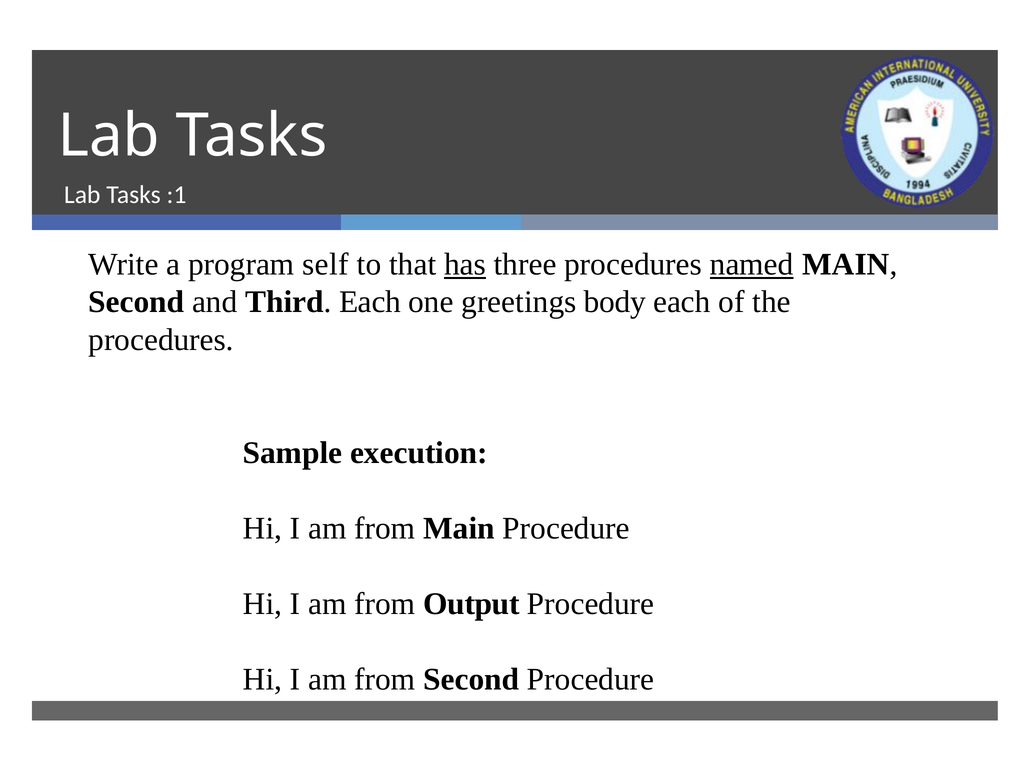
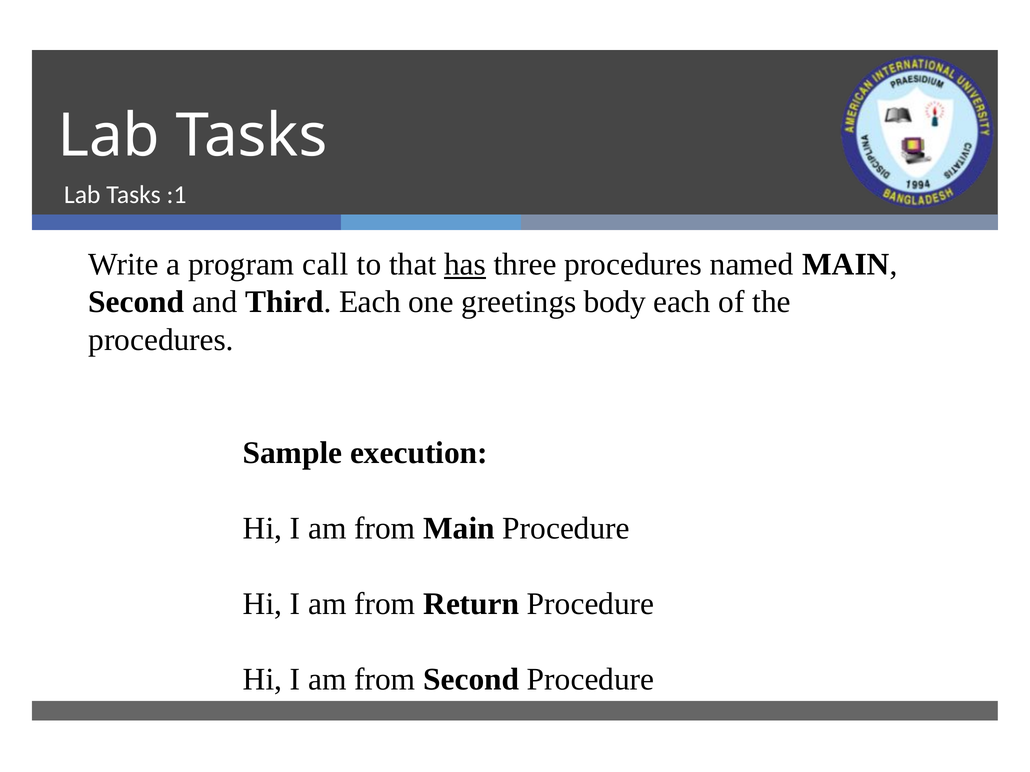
self: self -> call (326, 264)
named underline: present -> none (752, 264)
Output: Output -> Return (471, 604)
